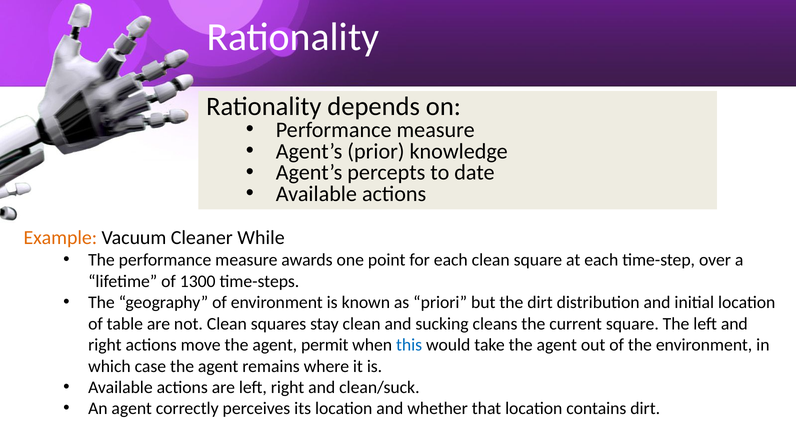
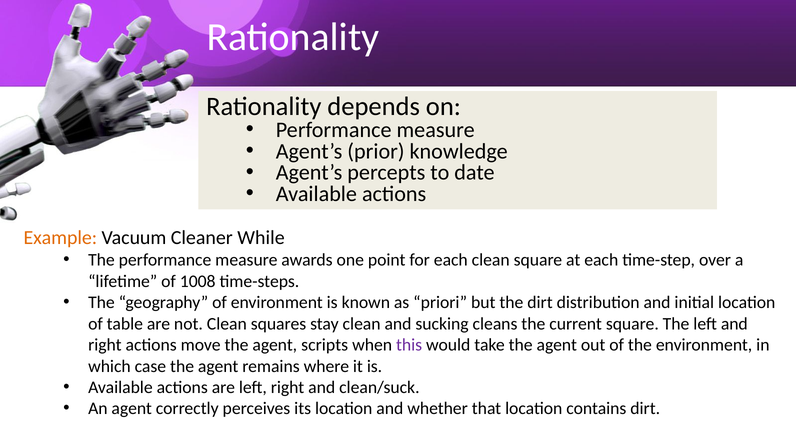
1300: 1300 -> 1008 (198, 281)
permit: permit -> scripts (325, 345)
this colour: blue -> purple (409, 345)
